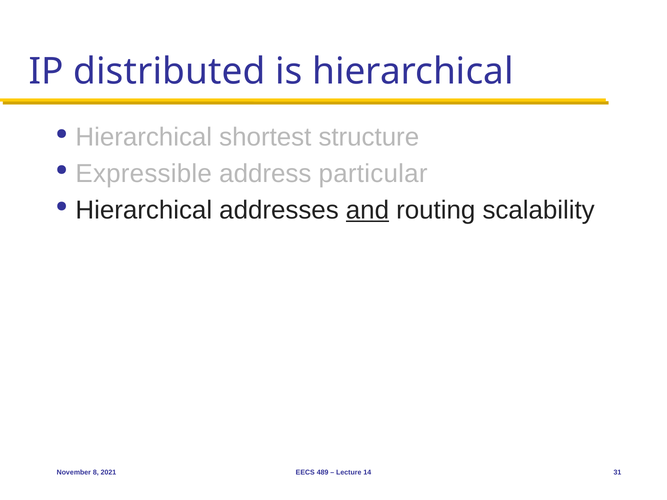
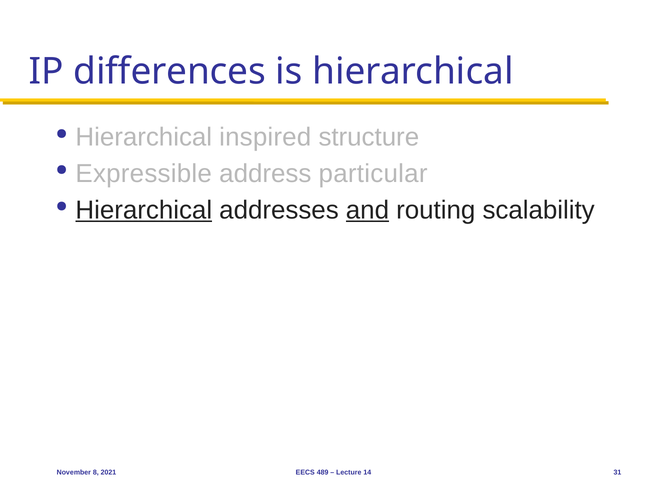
distributed: distributed -> differences (170, 71)
shortest: shortest -> inspired (265, 137)
Hierarchical underline: none -> present (144, 210)
